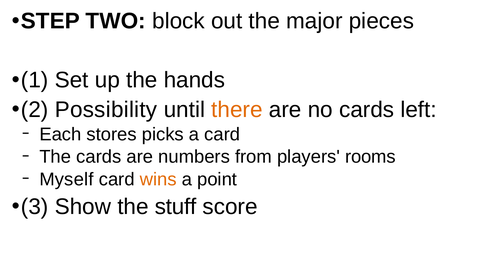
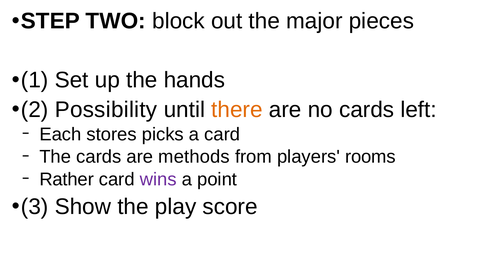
numbers: numbers -> methods (194, 157)
Myself: Myself -> Rather (67, 179)
wins colour: orange -> purple (158, 179)
stuff: stuff -> play (176, 206)
